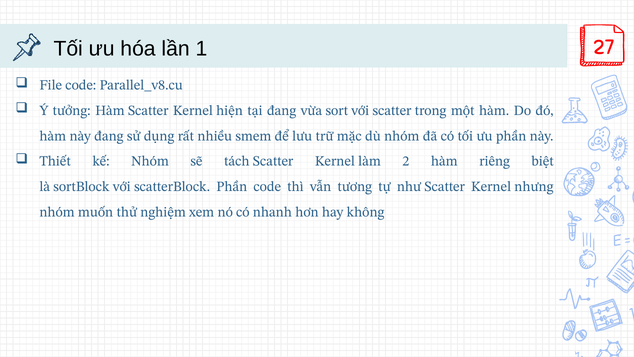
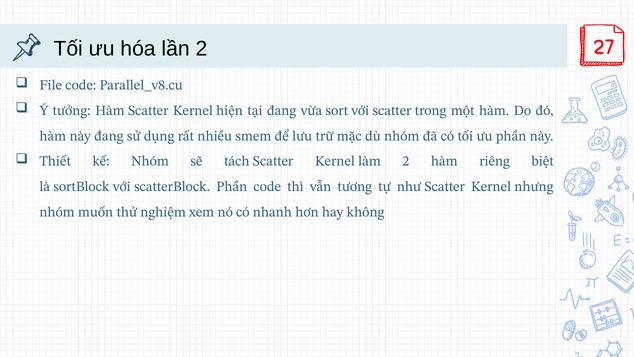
lần 1: 1 -> 2 (201, 48)
